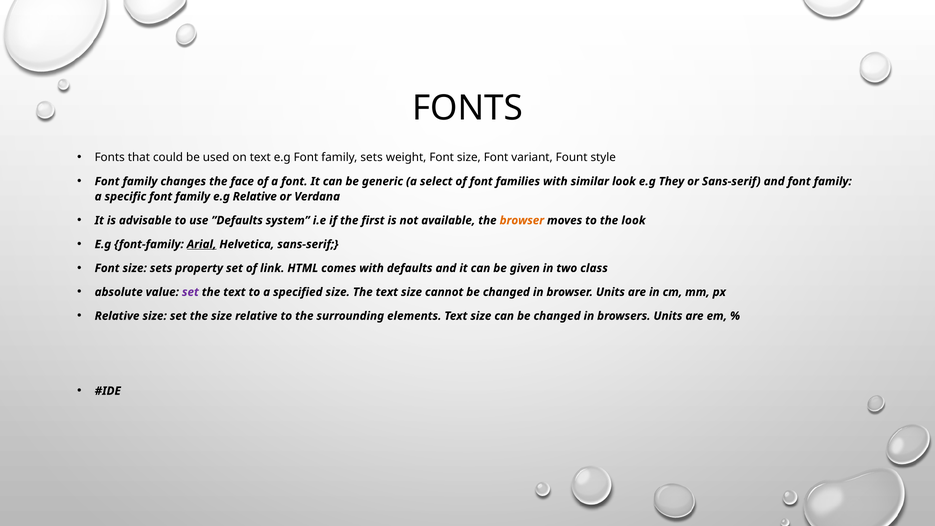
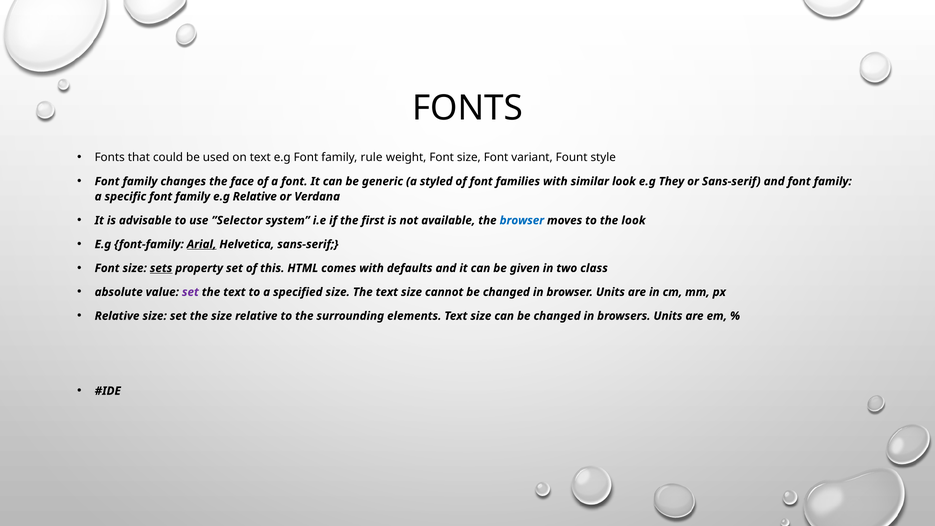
family sets: sets -> rule (372, 157)
select: select -> styled (436, 181)
”Defaults: ”Defaults -> ”Selector (237, 220)
browser colour: orange -> blue (522, 220)
sets underline: none -> present (161, 268)
link: link -> this (272, 268)
